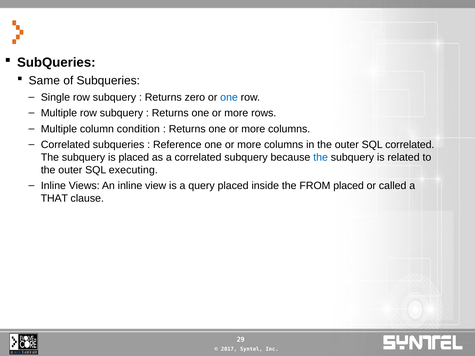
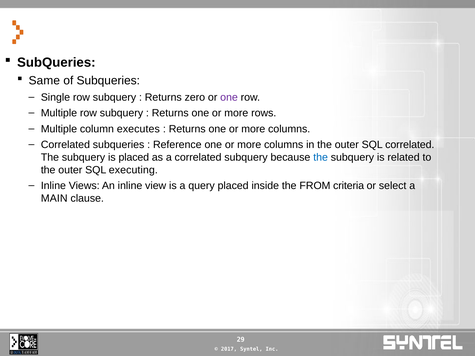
one colour: blue -> purple (229, 97)
condition: condition -> executes (138, 129)
FROM placed: placed -> criteria (349, 186)
called: called -> select (393, 186)
THAT: THAT -> MAIN (54, 199)
